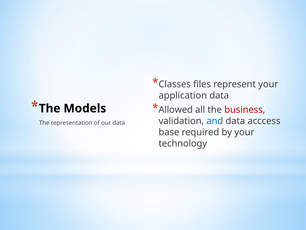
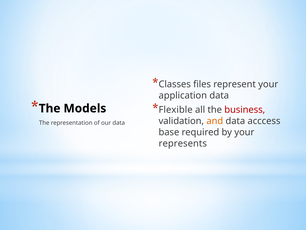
Allowed: Allowed -> Flexible (176, 110)
and colour: blue -> orange (215, 121)
technology: technology -> represents (183, 143)
